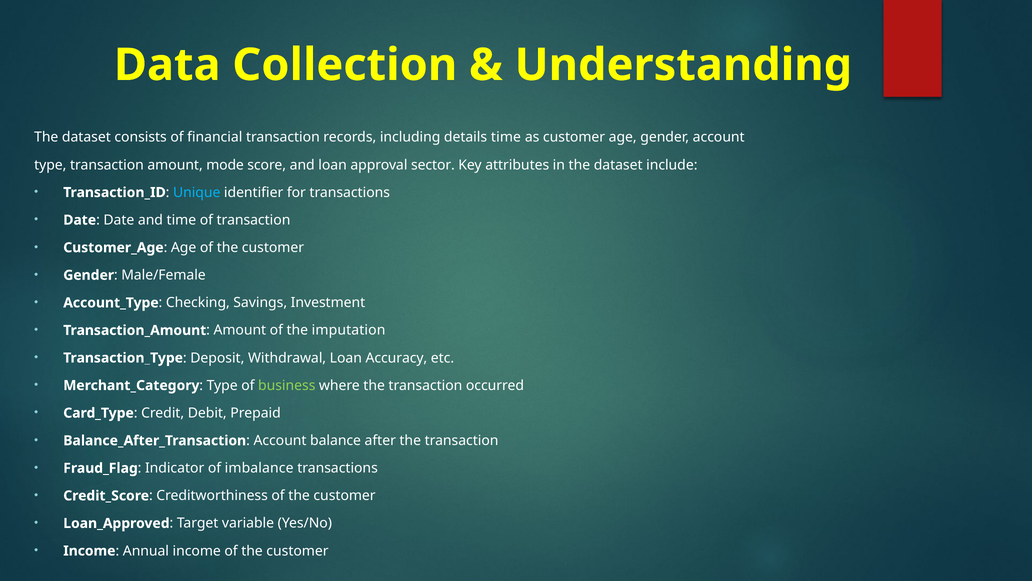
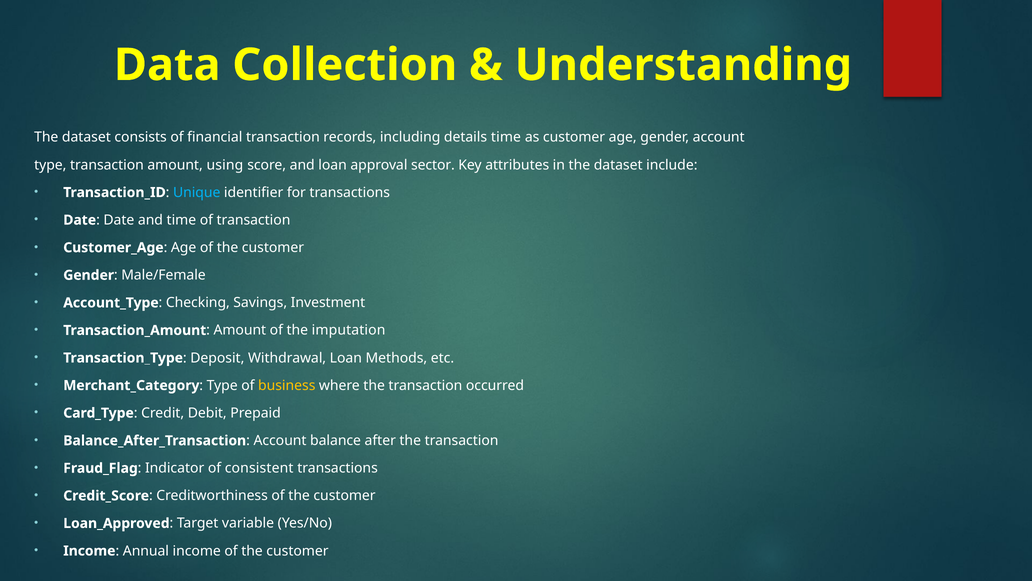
mode: mode -> using (225, 165)
Accuracy: Accuracy -> Methods (396, 358)
business colour: light green -> yellow (287, 385)
imbalance: imbalance -> consistent (259, 468)
